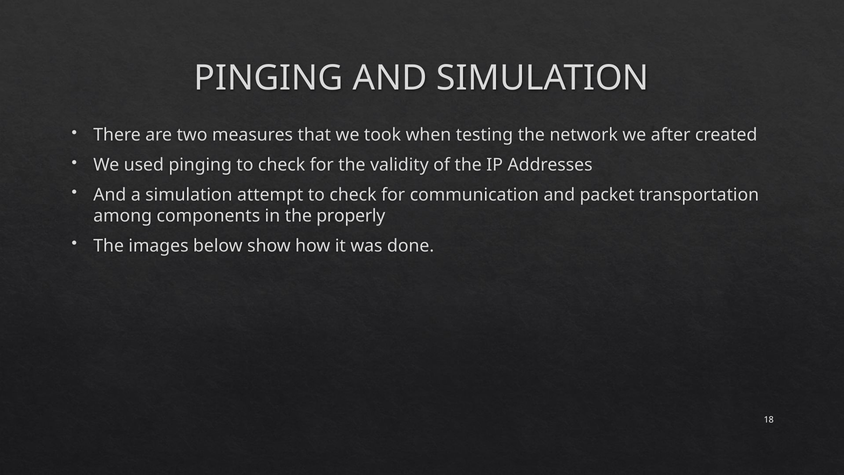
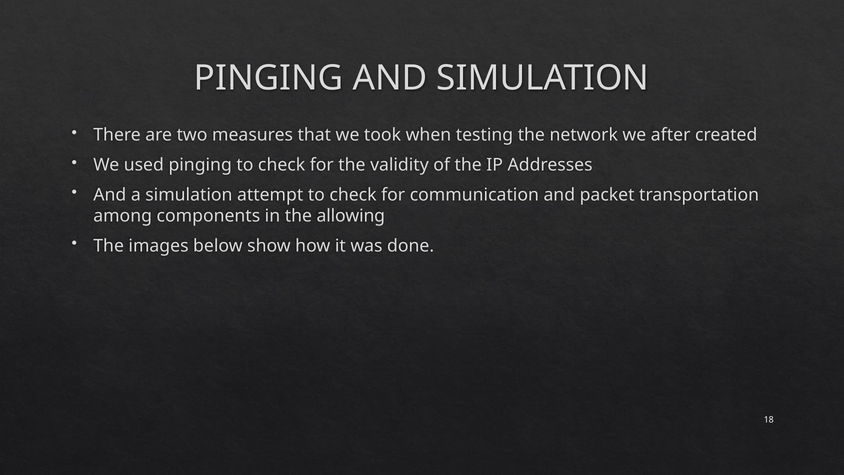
properly: properly -> allowing (351, 216)
